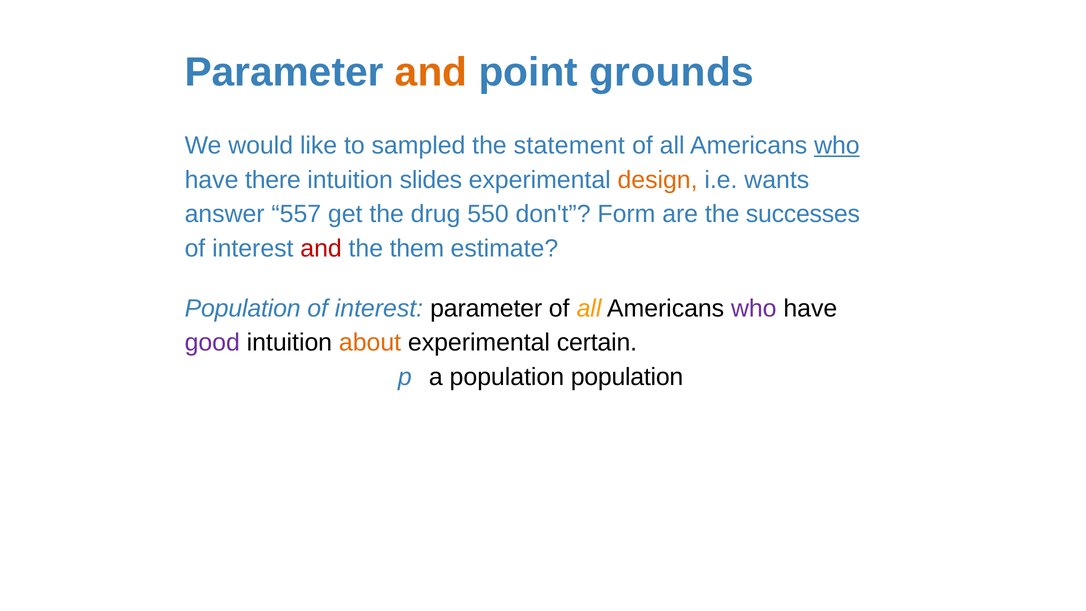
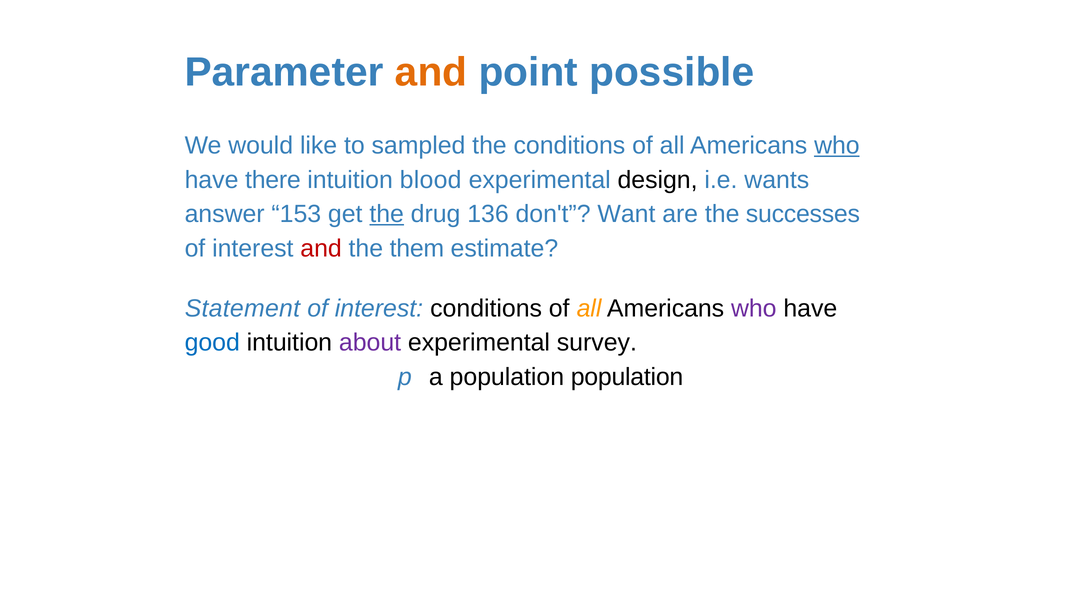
grounds: grounds -> possible (672, 72)
the statement: statement -> conditions (569, 146)
slides: slides -> blood (431, 180)
design colour: orange -> black (658, 180)
557: 557 -> 153 (296, 214)
the underline: none -> present (387, 214)
550: 550 -> 136 (488, 214)
Form: Form -> Want (626, 214)
Population: Population -> Statement (242, 308)
interest parameter: parameter -> conditions (486, 308)
good colour: purple -> blue (212, 343)
about colour: orange -> purple (370, 343)
certain: certain -> survey (597, 343)
